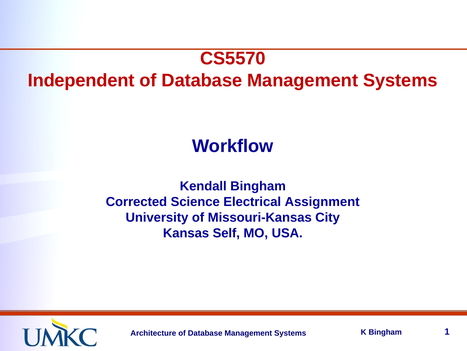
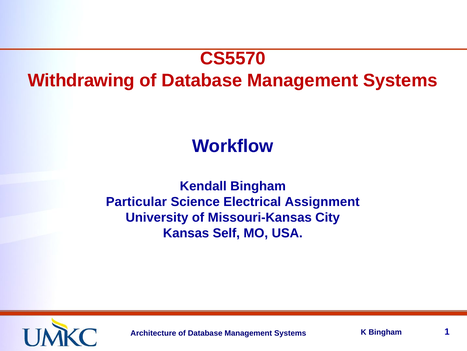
Independent: Independent -> Withdrawing (81, 80)
Corrected: Corrected -> Particular (136, 201)
